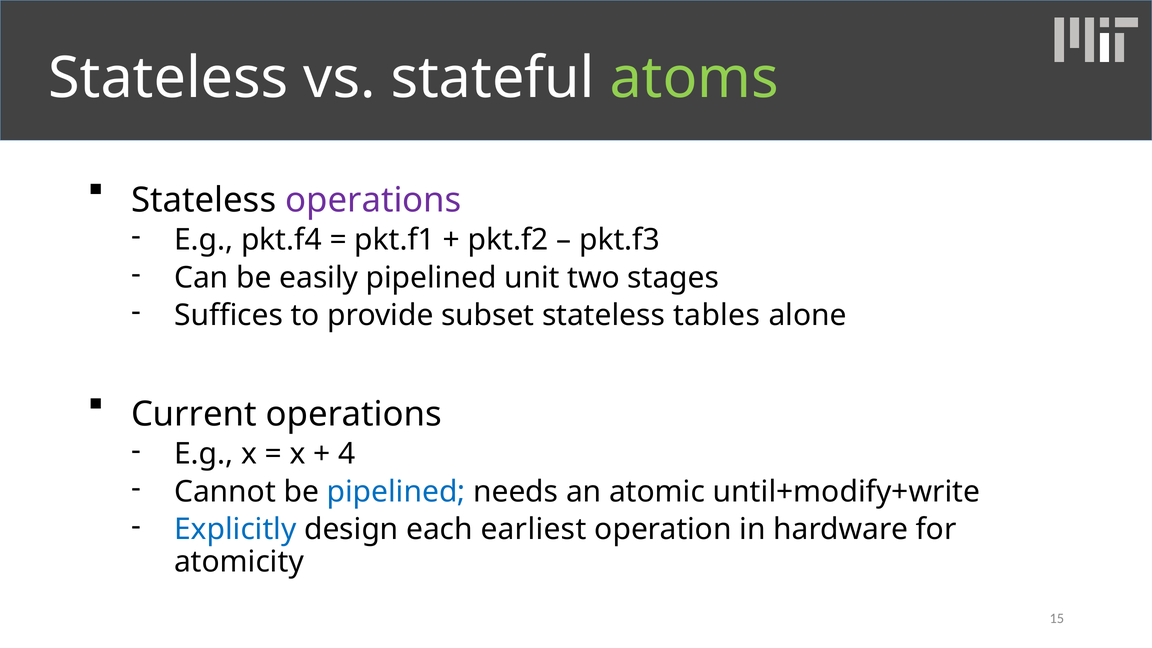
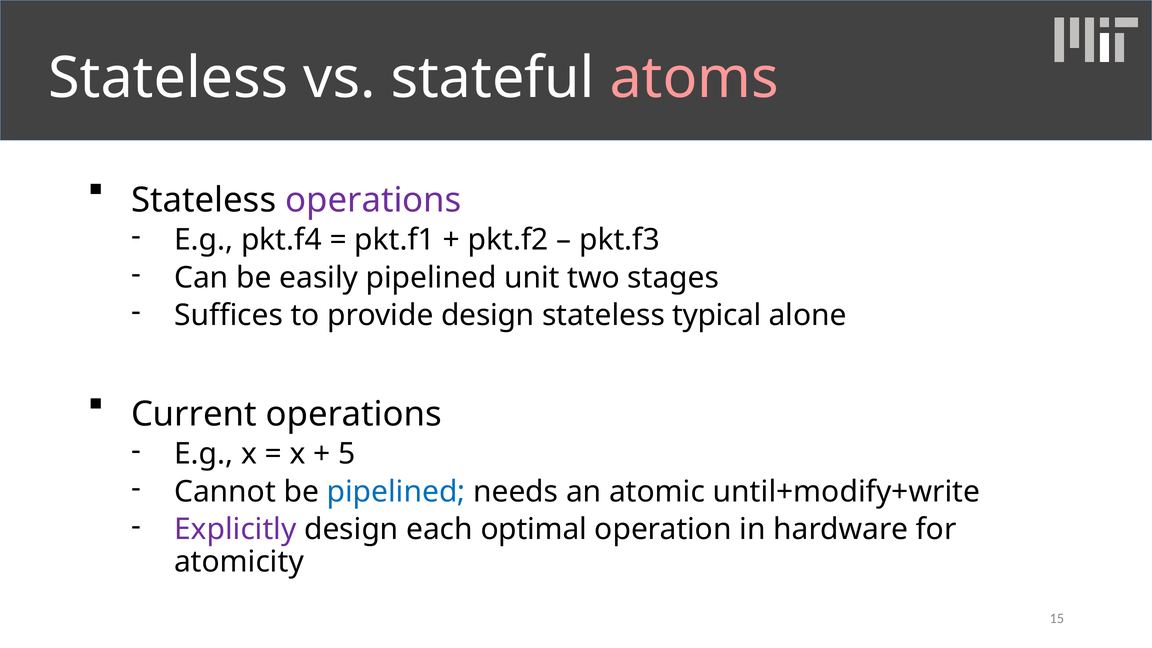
atoms colour: light green -> pink (694, 78)
provide subset: subset -> design (488, 315)
tables: tables -> typical (717, 315)
4: 4 -> 5 (347, 454)
Explicitly colour: blue -> purple (235, 530)
earliest: earliest -> optimal (534, 530)
